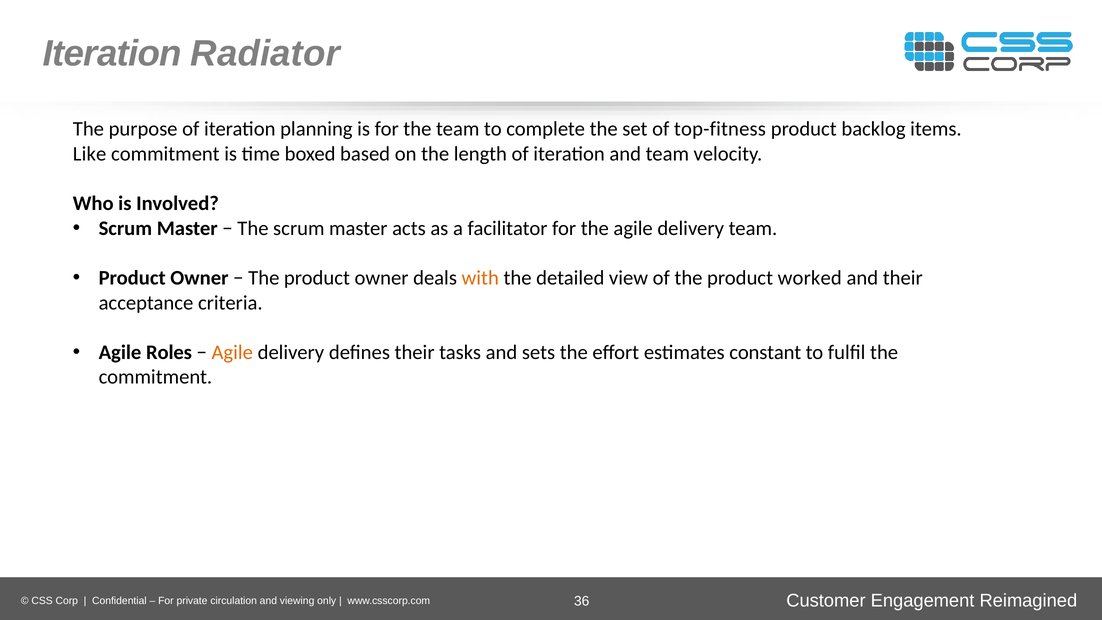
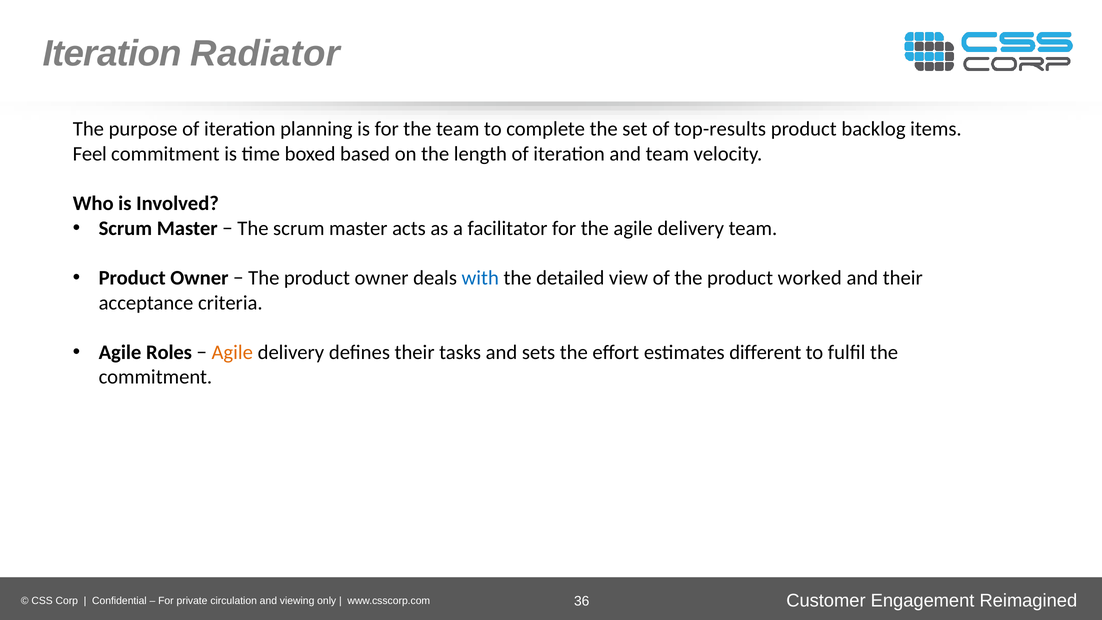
top-fitness: top-fitness -> top-results (720, 129)
Like: Like -> Feel (90, 154)
with colour: orange -> blue (480, 278)
constant: constant -> different (765, 352)
